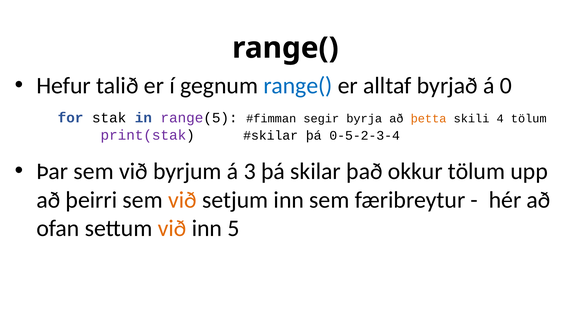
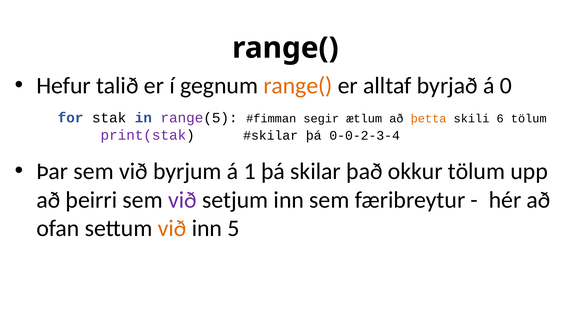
range( colour: blue -> orange (298, 86)
byrja: byrja -> ætlum (364, 119)
4: 4 -> 6 (500, 119)
0-5-2-3-4: 0-5-2-3-4 -> 0-0-2-3-4 (365, 136)
3: 3 -> 1 (250, 171)
við colour: orange -> purple (182, 200)
